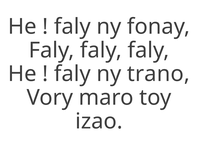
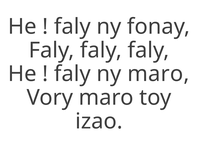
ny trano: trano -> maro (158, 74)
